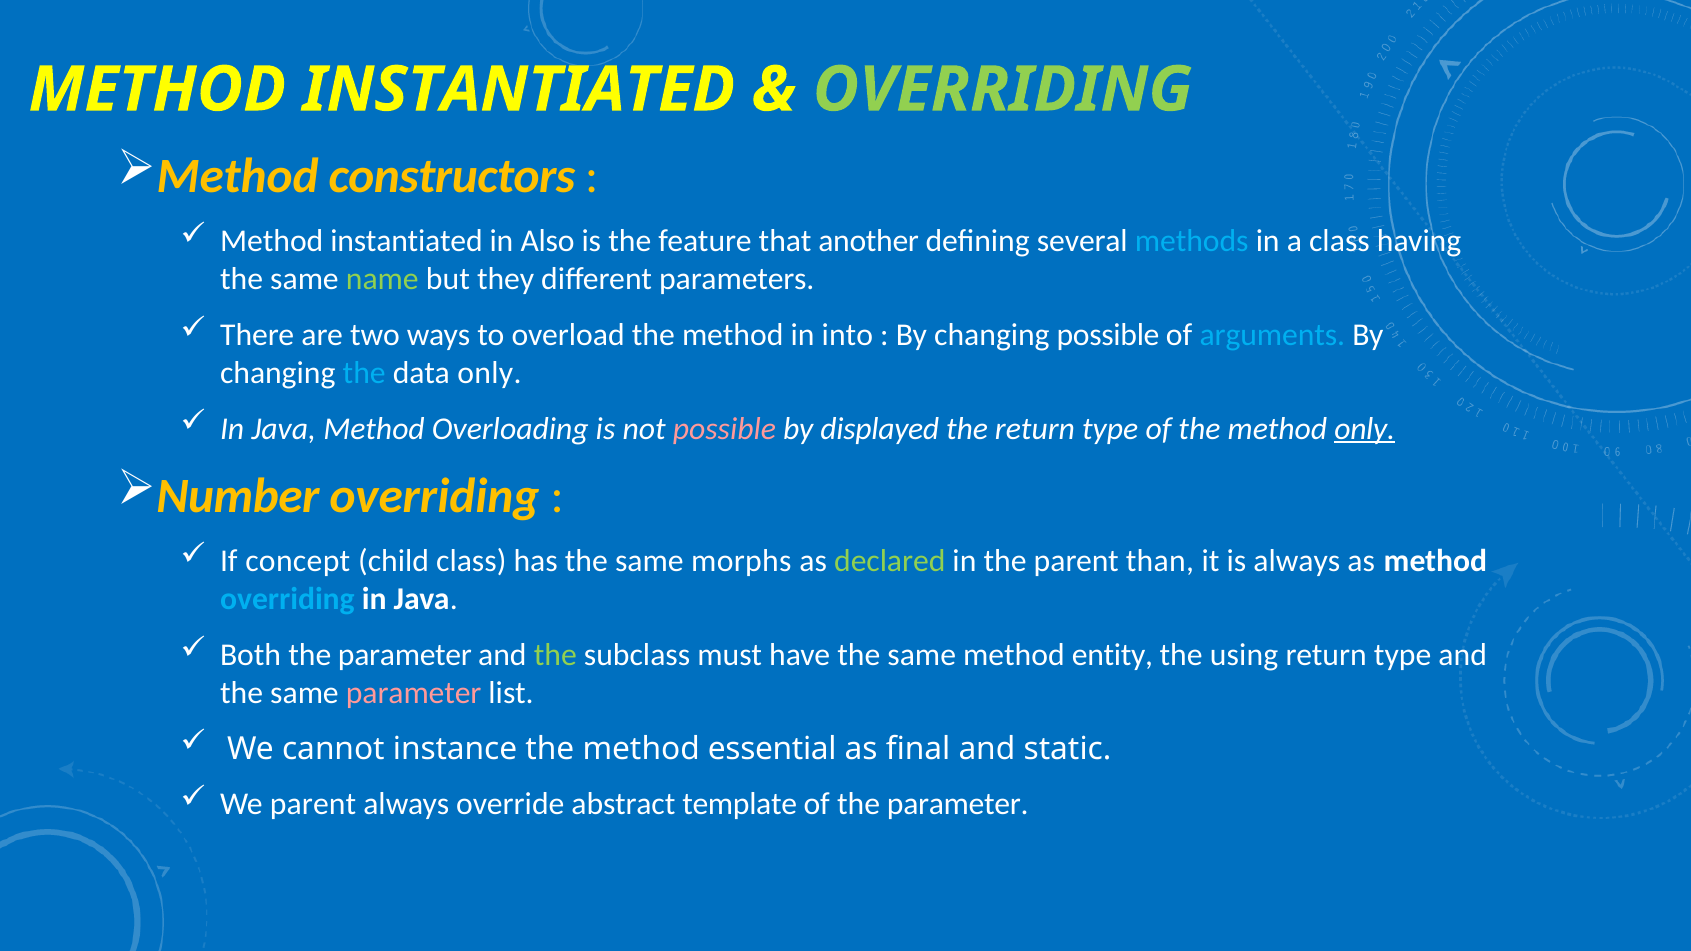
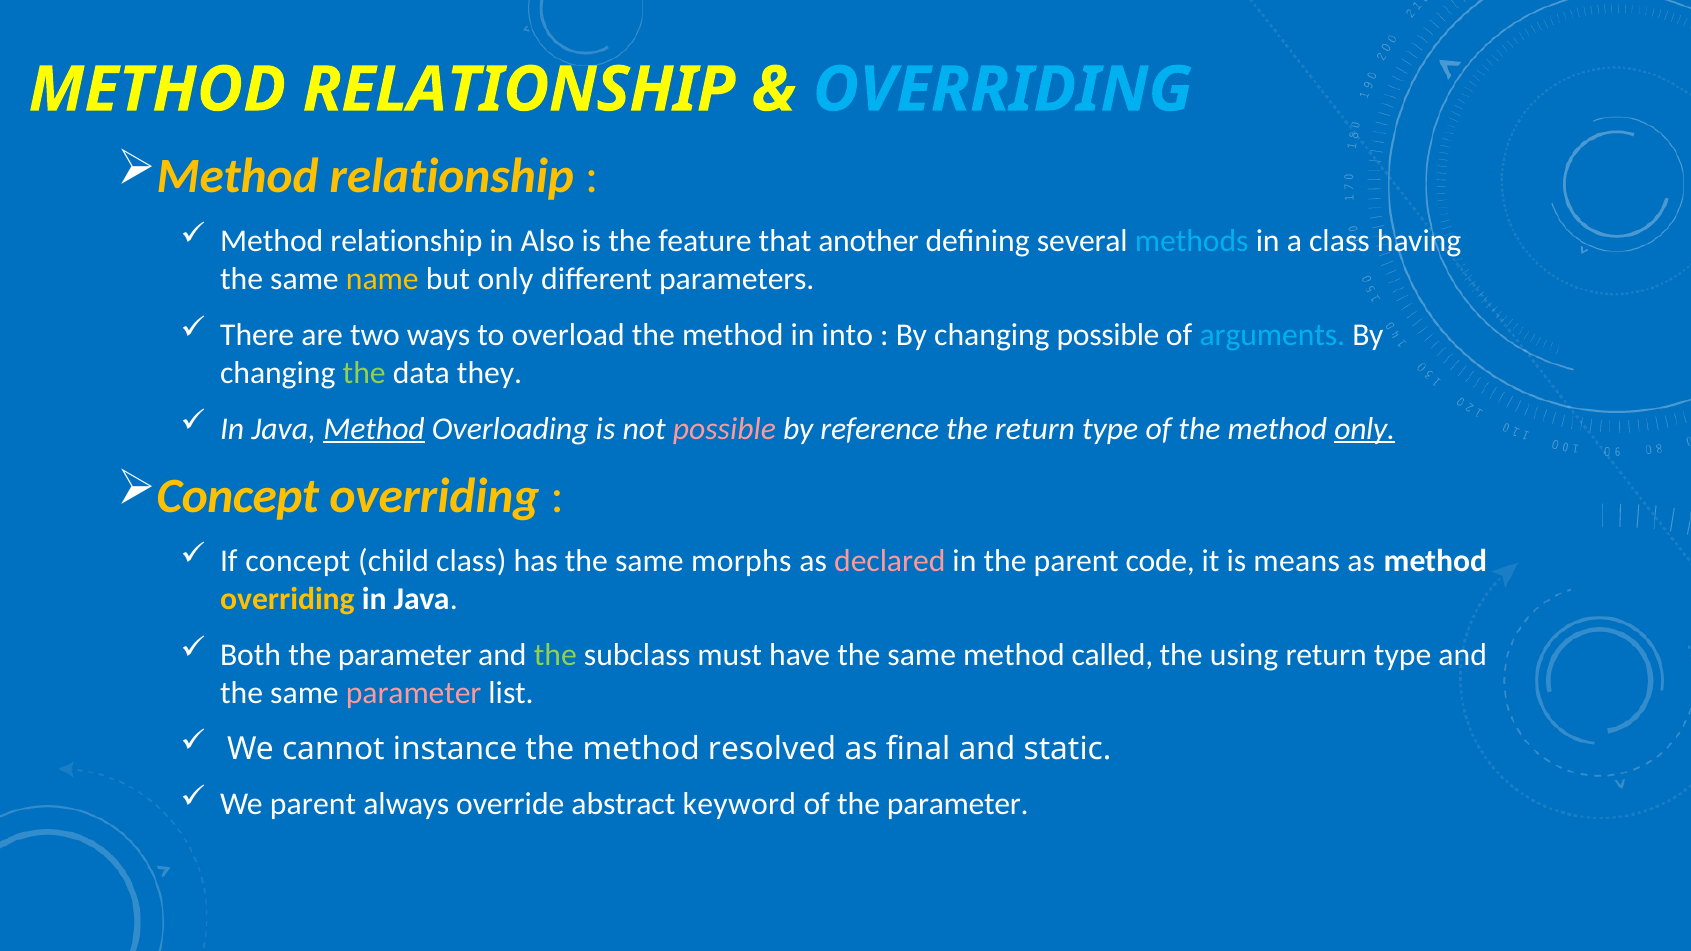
INSTANTIATED: INSTANTIATED -> RELATIONSHIP (519, 90)
OVERRIDING colour: light green -> light blue (1002, 90)
constructors: constructors -> relationship (452, 176)
instantiated: instantiated -> relationship (406, 241)
name colour: light green -> yellow (382, 279)
but they: they -> only (505, 279)
the colour: light blue -> light green (364, 373)
data only: only -> they (490, 373)
Method underline: none -> present (374, 429)
displayed: displayed -> reference (880, 429)
Number: Number -> Concept (238, 496)
declared colour: light green -> pink (890, 561)
than: than -> code (1160, 561)
is always: always -> means (1297, 561)
overriding colour: light blue -> yellow (287, 599)
entity: entity -> called (1112, 655)
essential: essential -> resolved (772, 749)
template: template -> keyword (739, 804)
